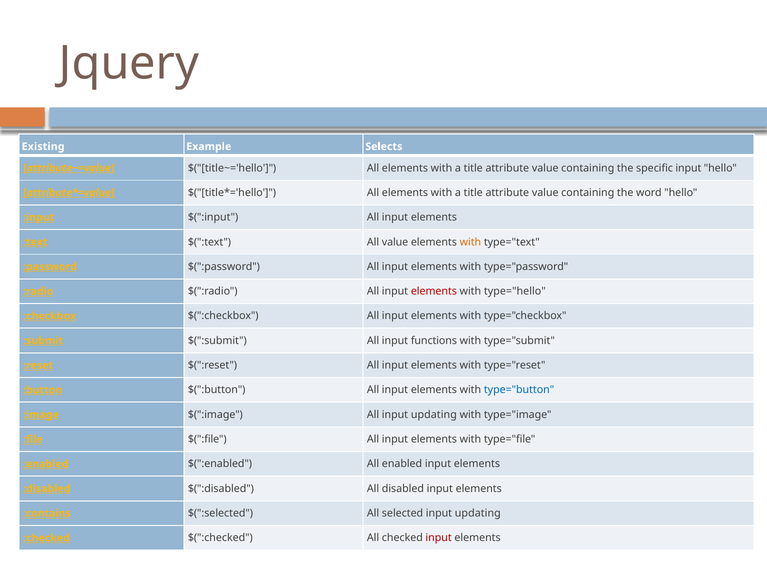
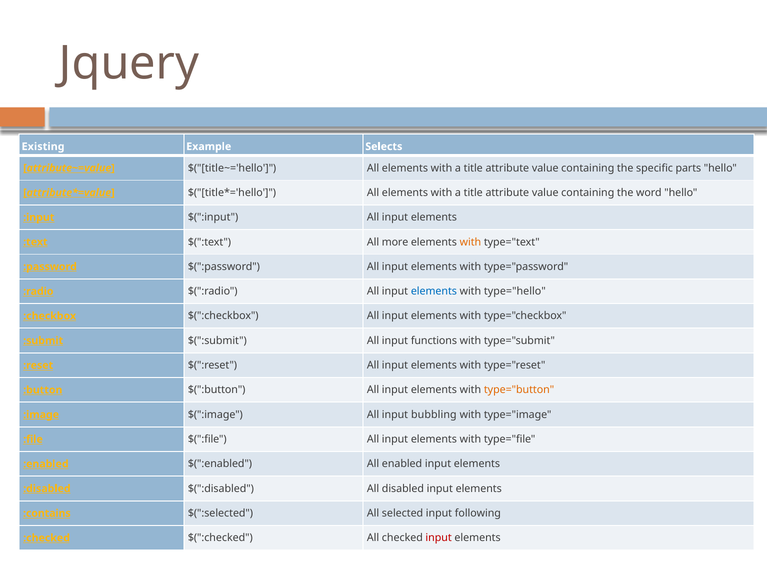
specific input: input -> parts (688, 168)
All value: value -> more (395, 242)
elements colour: red -> blue (434, 291)
type="button colour: blue -> orange (519, 390)
All input updating: updating -> bubbling (434, 415)
selected input updating: updating -> following (478, 513)
